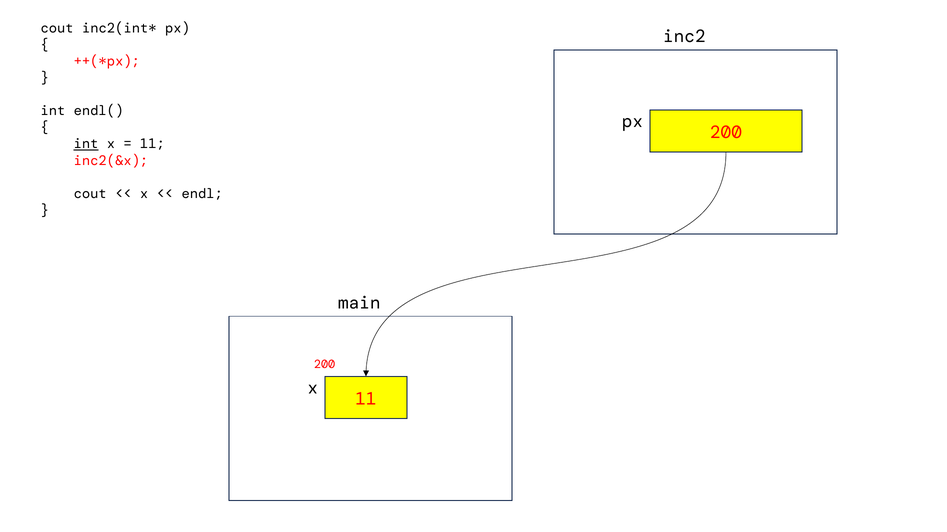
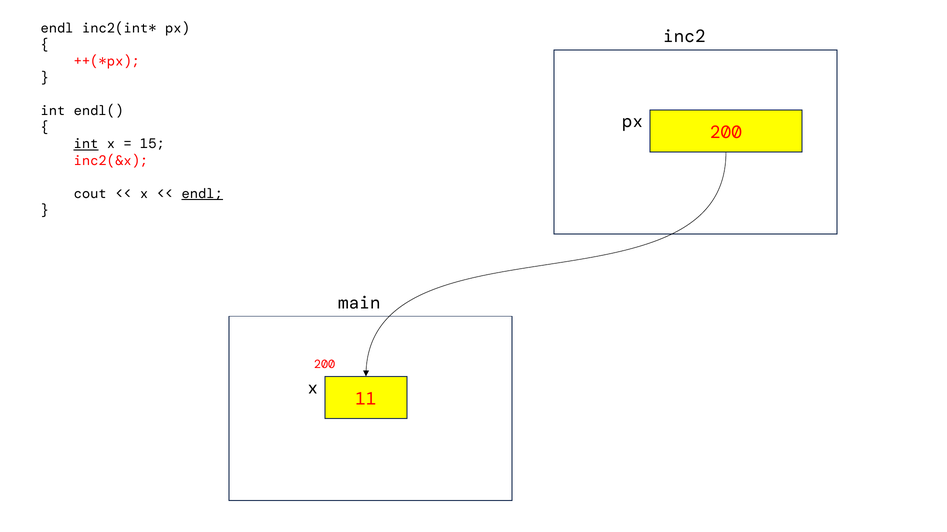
cout: cout -> endl (57, 28)
11: 11 -> 15 (152, 144)
endl underline: none -> present (202, 194)
